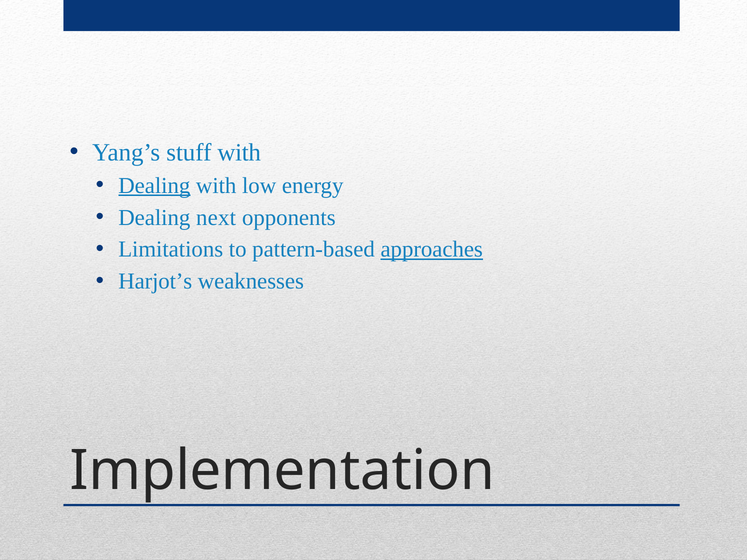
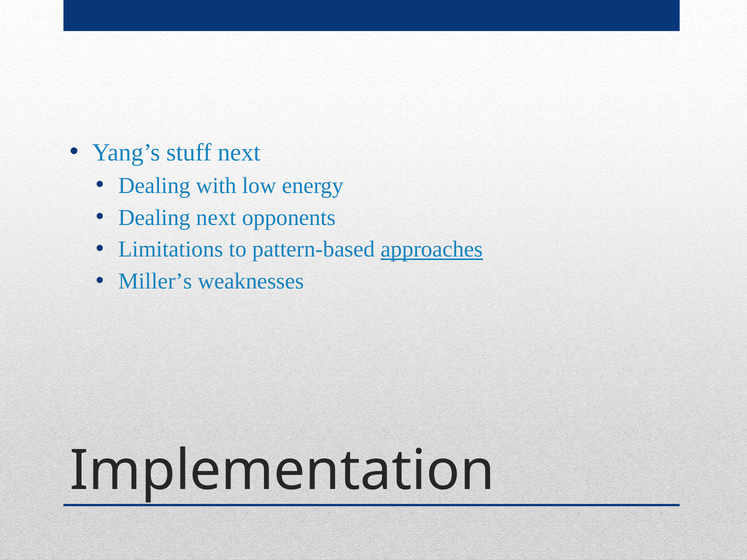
stuff with: with -> next (239, 153)
Dealing underline: present -> none (154, 186)
Harjot’s: Harjot’s -> Miller’s (155, 281)
